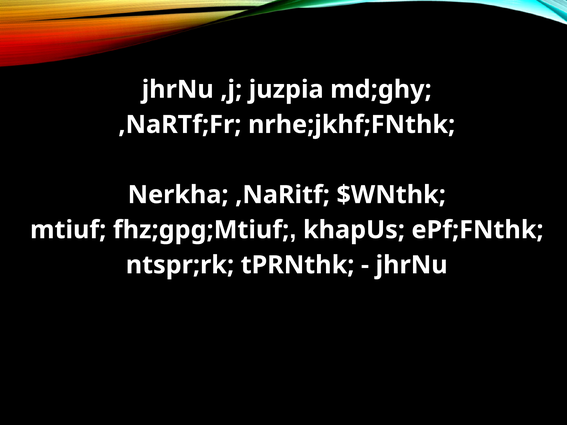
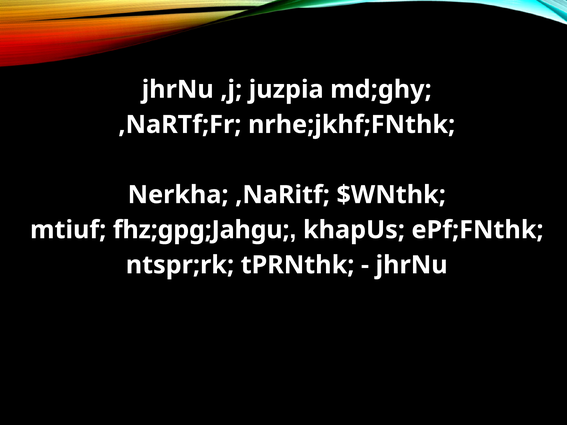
fhz;gpg;Mtiuf: fhz;gpg;Mtiuf -> fhz;gpg;Jahgu (201, 230)
